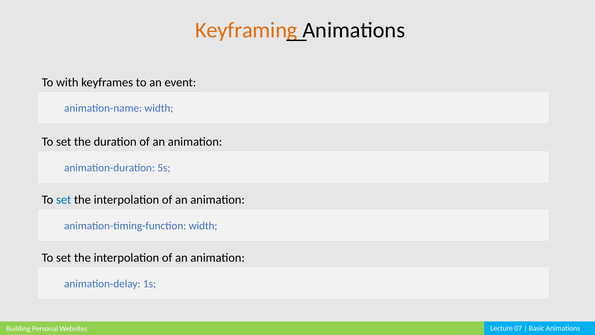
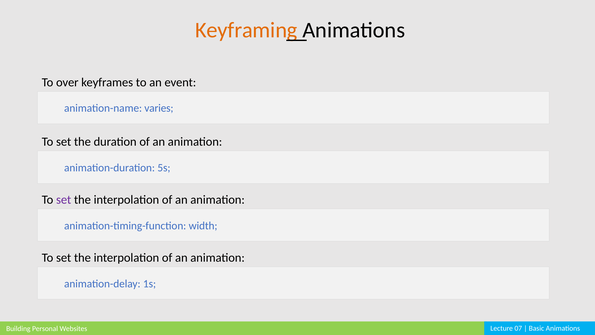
with: with -> over (67, 82)
animation-name width: width -> varies (159, 108)
set colour: blue -> purple (64, 200)
